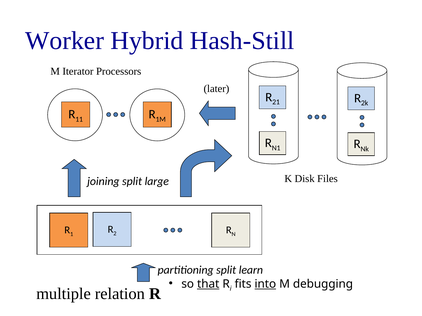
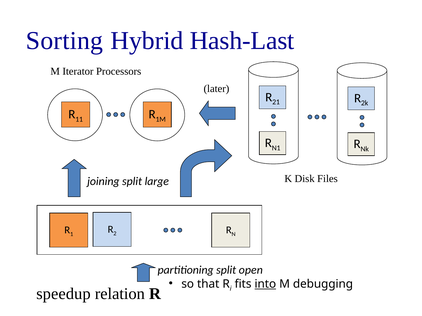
Worker: Worker -> Sorting (65, 41)
Hash-Still: Hash-Still -> Hash-Last (242, 41)
learn: learn -> open (251, 270)
that underline: present -> none (208, 285)
multiple: multiple -> speedup (63, 294)
